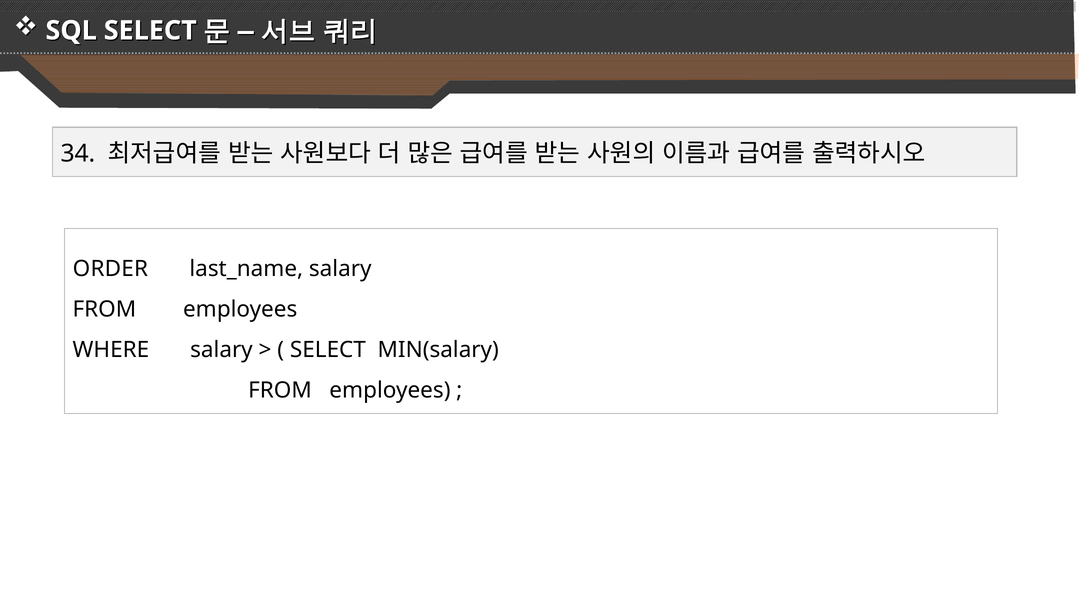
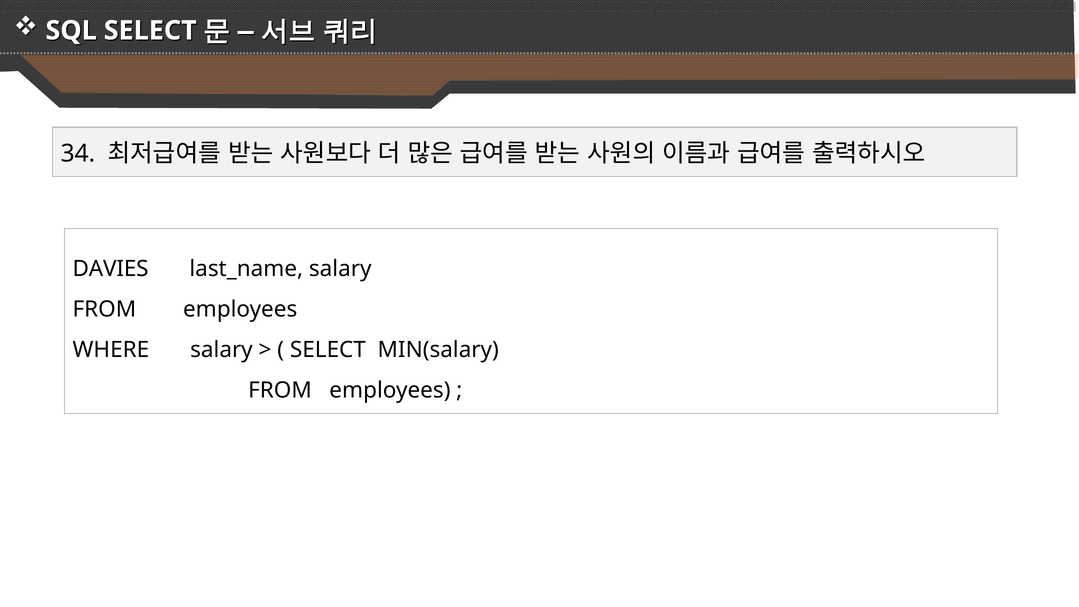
ORDER: ORDER -> DAVIES (111, 269)
